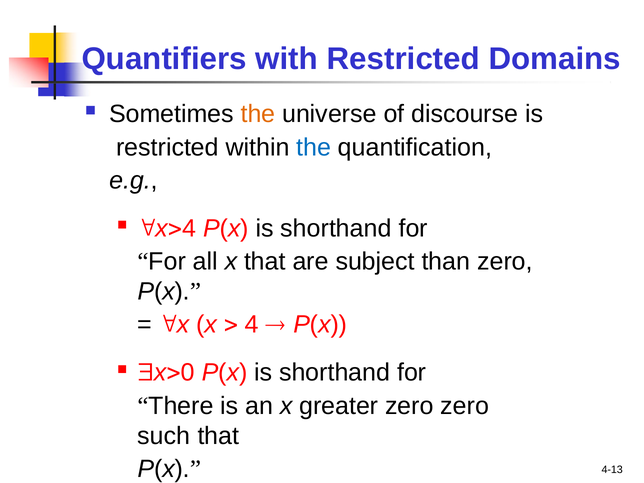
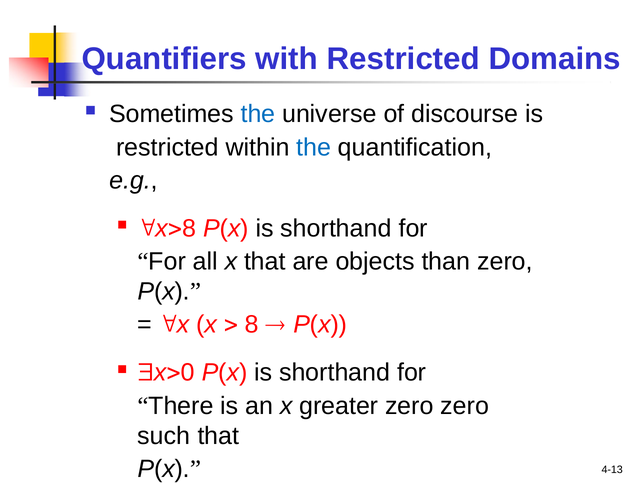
the colour: orange -> blue (258, 114)
4: 4 -> 8 (189, 228)
subject: subject -> objects (375, 262)
4: 4 -> 8 (251, 325)
